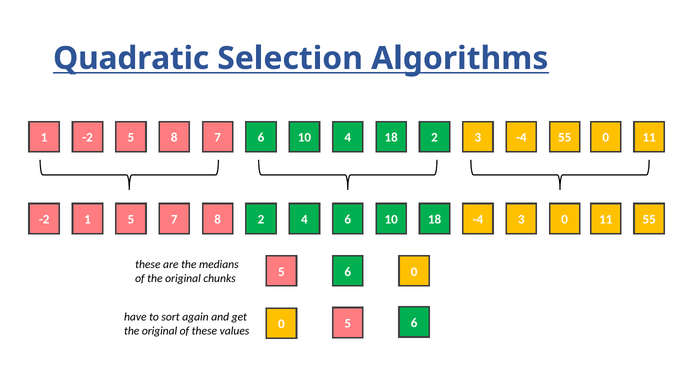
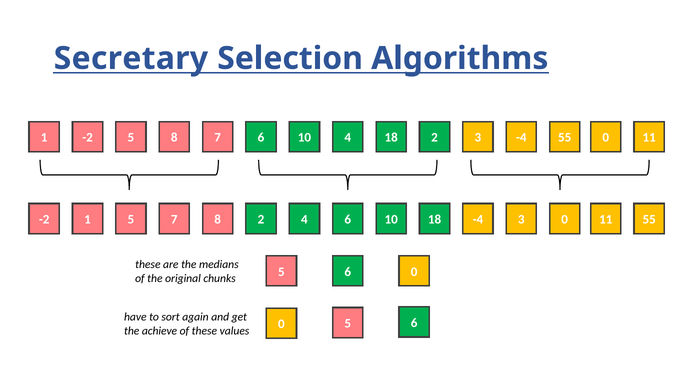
Quadratic: Quadratic -> Secretary (131, 58)
original: original -> achieve (160, 331)
